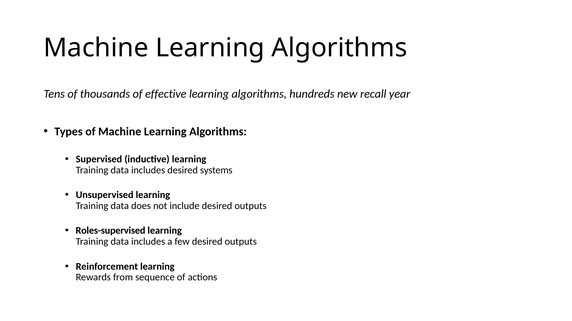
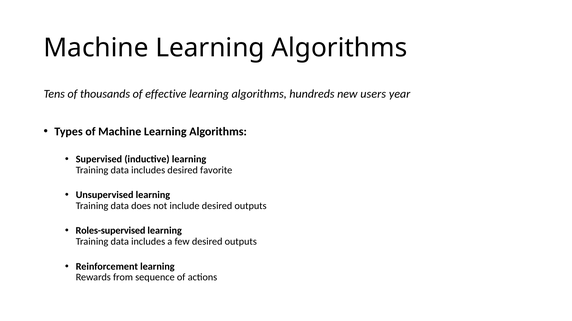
recall: recall -> users (373, 94)
systems: systems -> favorite (216, 171)
